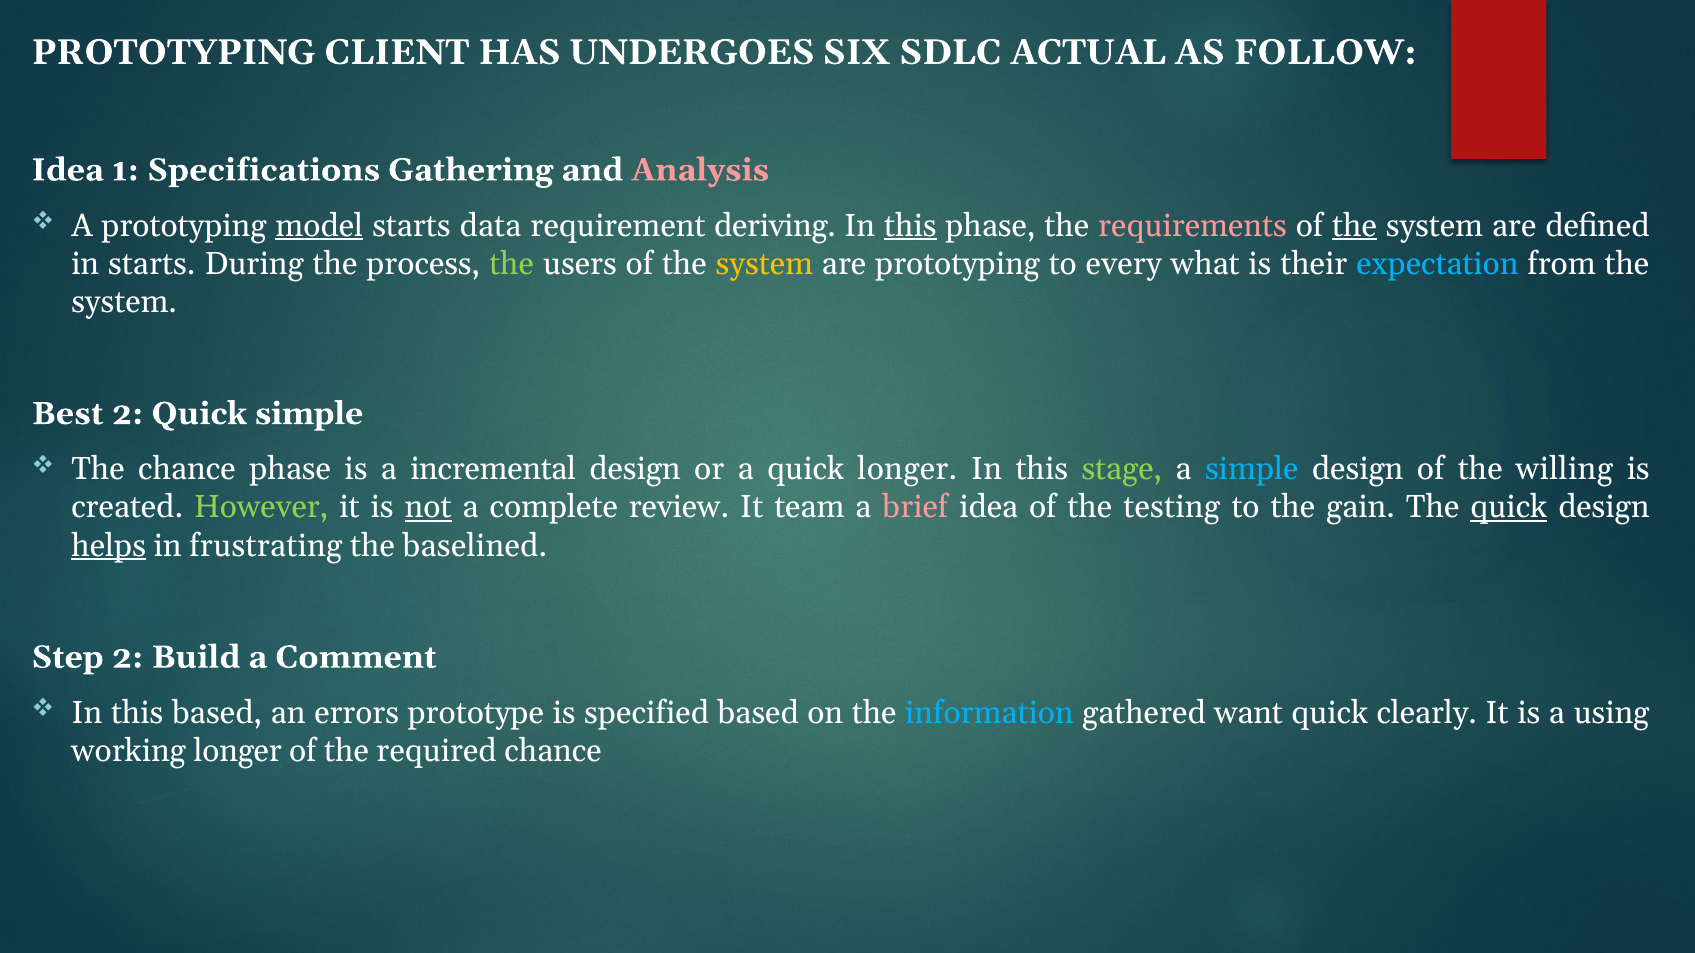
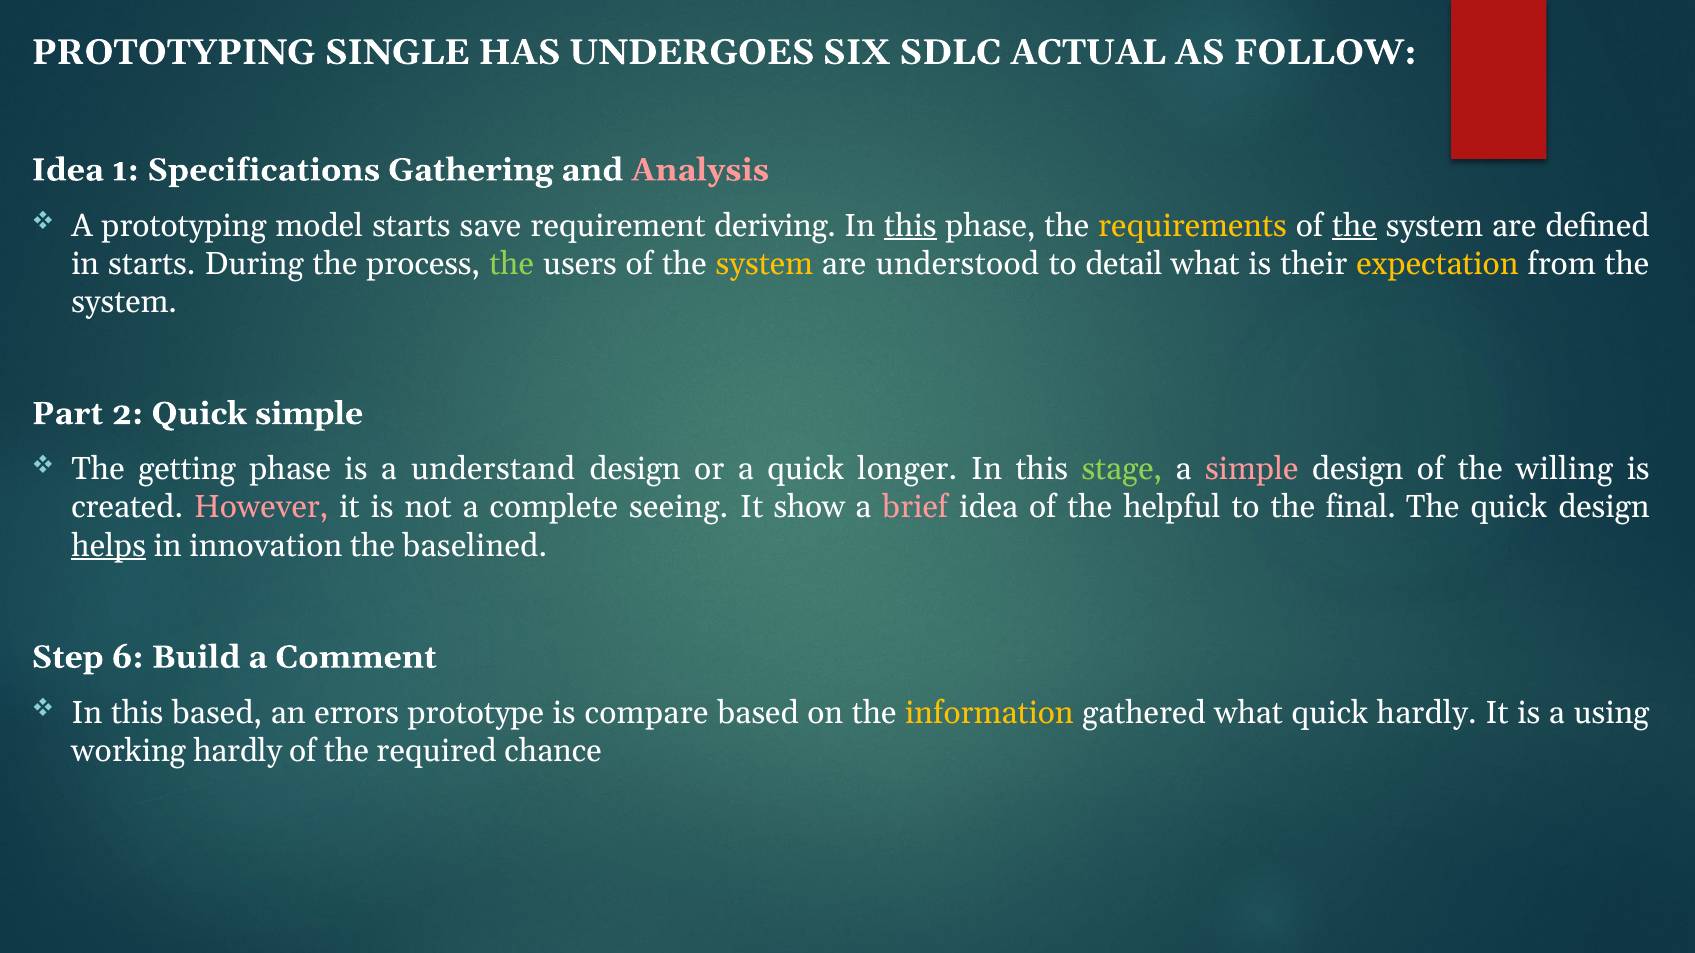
CLIENT: CLIENT -> SINGLE (397, 52)
model underline: present -> none (319, 226)
data: data -> save (490, 226)
requirements colour: pink -> yellow (1193, 226)
are prototyping: prototyping -> understood (957, 264)
every: every -> detail (1124, 264)
expectation colour: light blue -> yellow (1437, 264)
Best: Best -> Part (68, 414)
The chance: chance -> getting (187, 470)
incremental: incremental -> understand (493, 470)
simple colour: light blue -> pink (1252, 470)
However colour: light green -> pink (261, 508)
not underline: present -> none (428, 508)
review: review -> seeing (679, 508)
team: team -> show (810, 508)
testing: testing -> helpful (1172, 508)
gain: gain -> final (1361, 508)
quick underline: present -> none (1509, 508)
frustrating: frustrating -> innovation (266, 546)
Step 2: 2 -> 6 (128, 657)
specified: specified -> compare (646, 713)
information colour: light blue -> yellow (989, 713)
gathered want: want -> what (1249, 713)
quick clearly: clearly -> hardly (1427, 713)
working longer: longer -> hardly (238, 751)
